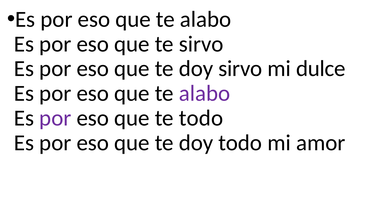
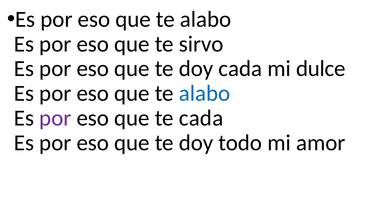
doy sirvo: sirvo -> cada (240, 69)
alabo colour: purple -> blue (205, 94)
te todo: todo -> cada (201, 118)
